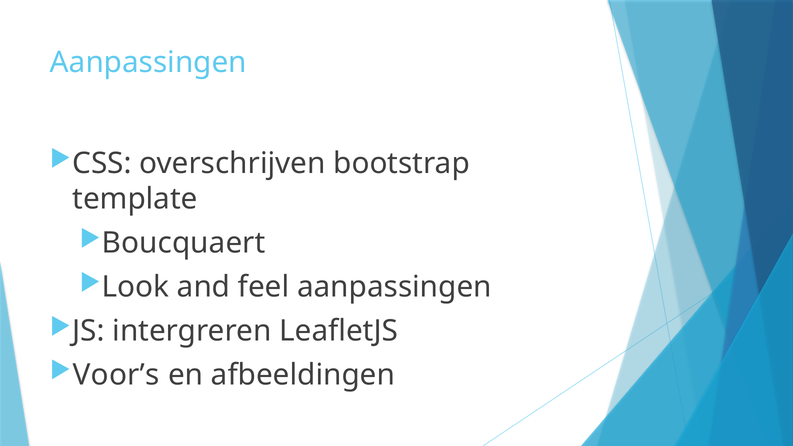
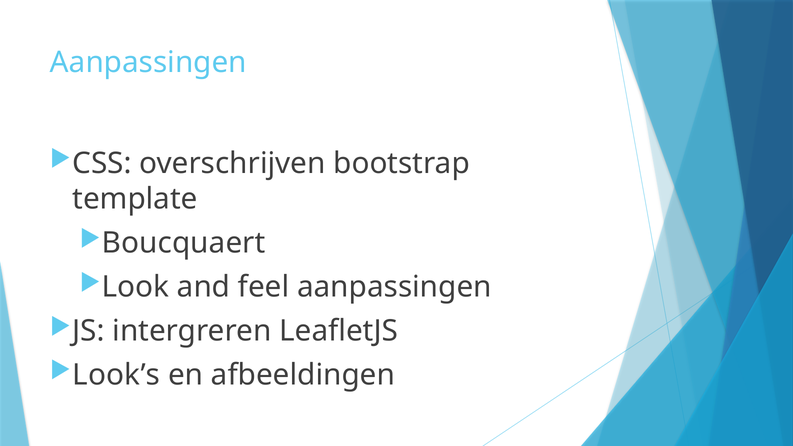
Voor’s: Voor’s -> Look’s (116, 375)
